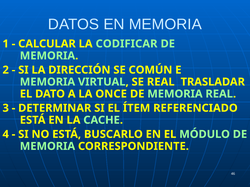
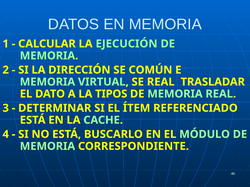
CODIFICAR: CODIFICAR -> EJECUCIÓN (127, 44)
ONCE: ONCE -> TIPOS (111, 94)
